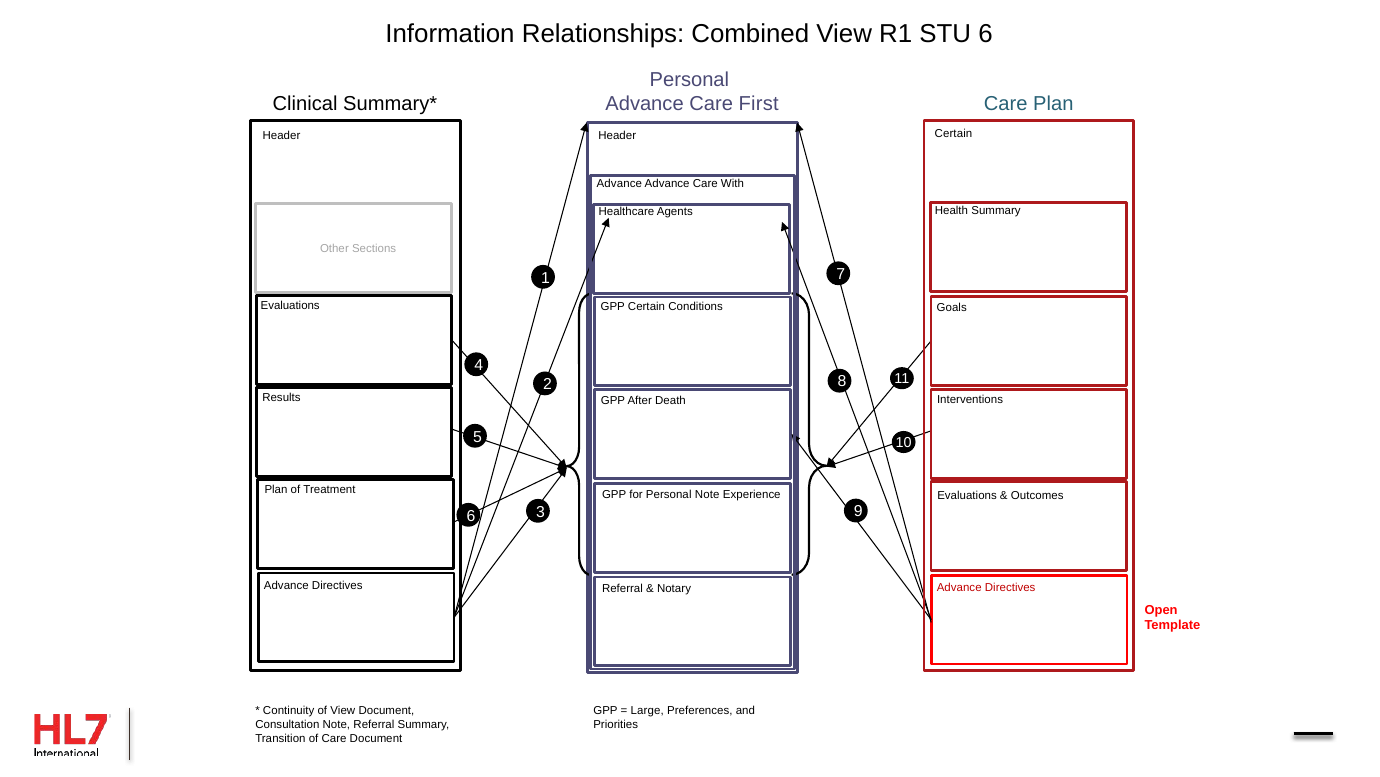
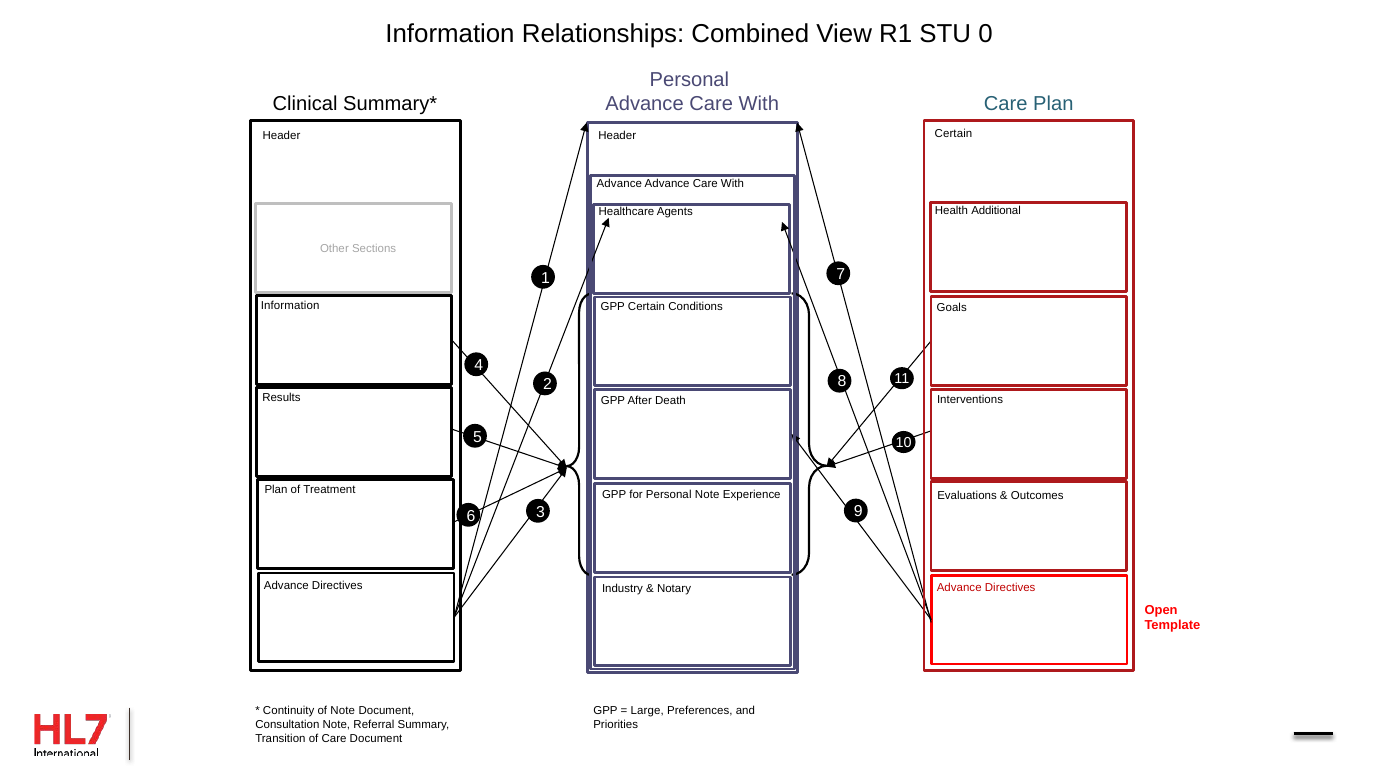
STU 6: 6 -> 0 (986, 34)
First: First -> With (759, 104)
Health Summary: Summary -> Additional (996, 211)
Evaluations: Evaluations -> Information (290, 305)
Referral: Referral -> Industry (622, 588)
of View: View -> Note (343, 710)
